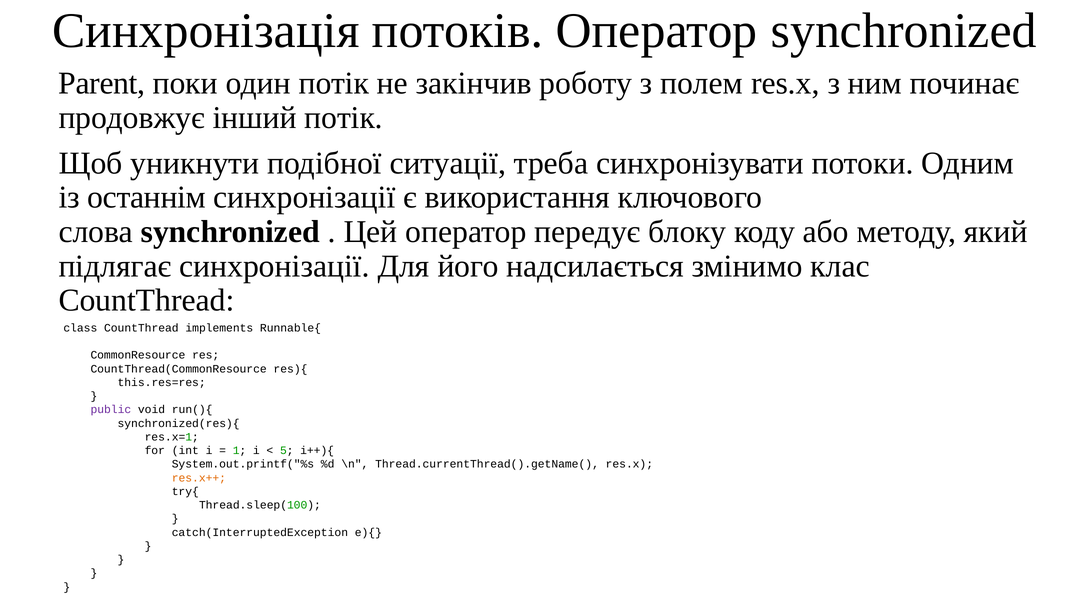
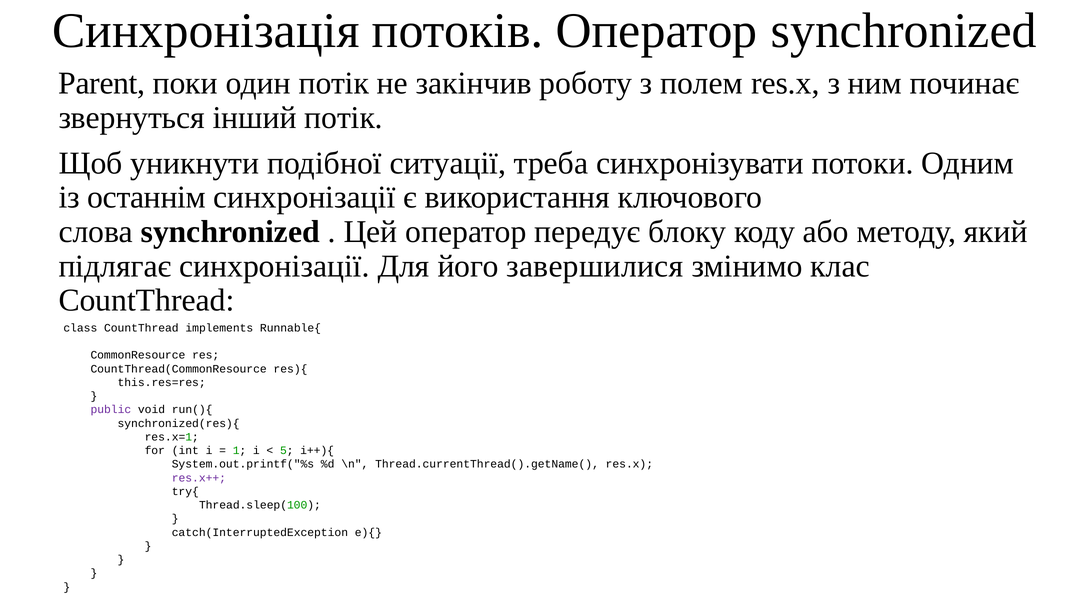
продовжує: продовжує -> звернуться (132, 118)
надсилається: надсилається -> завершилися (595, 266)
res.x++ colour: orange -> purple (199, 478)
